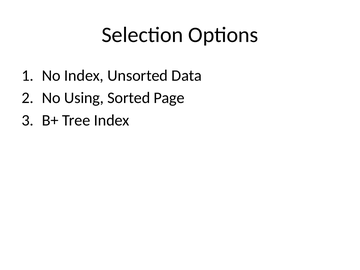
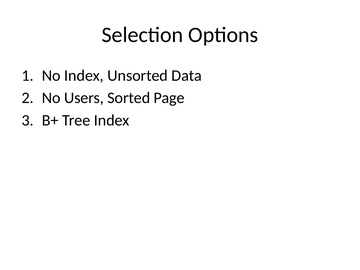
Using: Using -> Users (84, 98)
